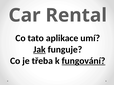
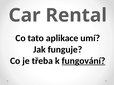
Jak underline: present -> none (39, 50)
